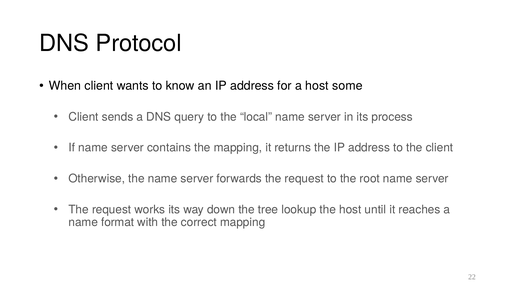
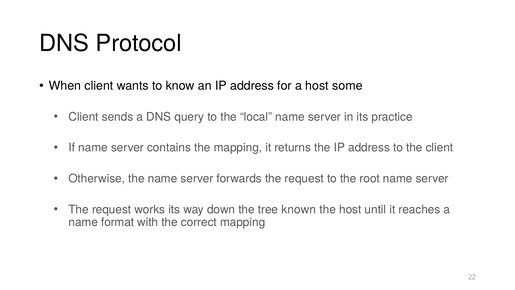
process: process -> practice (392, 117)
lookup: lookup -> known (299, 209)
